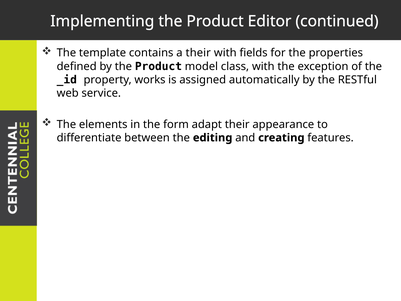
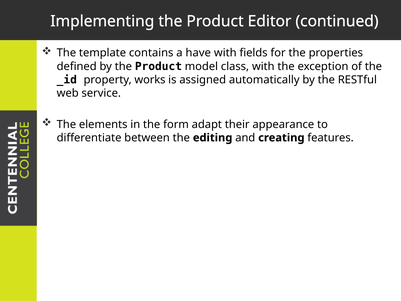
a their: their -> have (198, 53)
